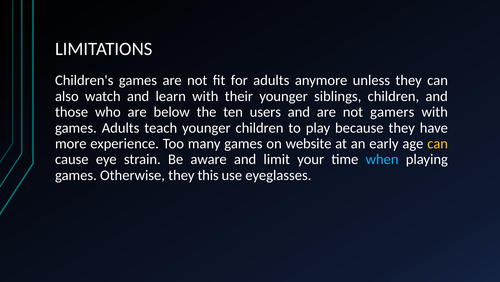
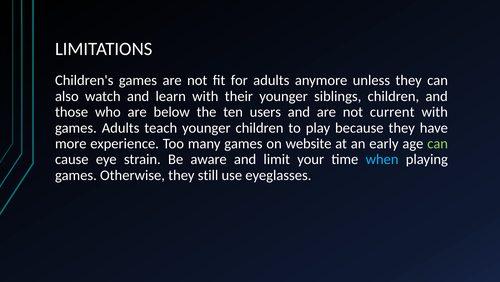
gamers: gamers -> current (392, 112)
can colour: yellow -> light green (438, 143)
this: this -> still (208, 175)
